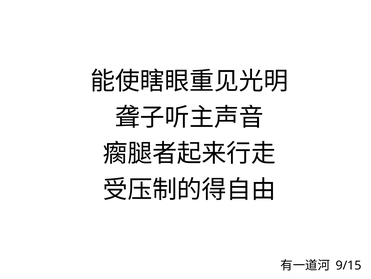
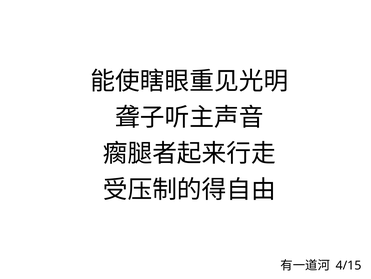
9/15: 9/15 -> 4/15 (348, 265)
